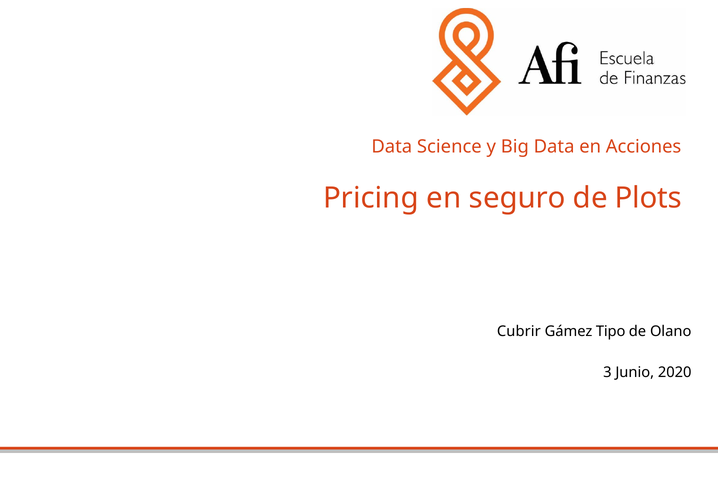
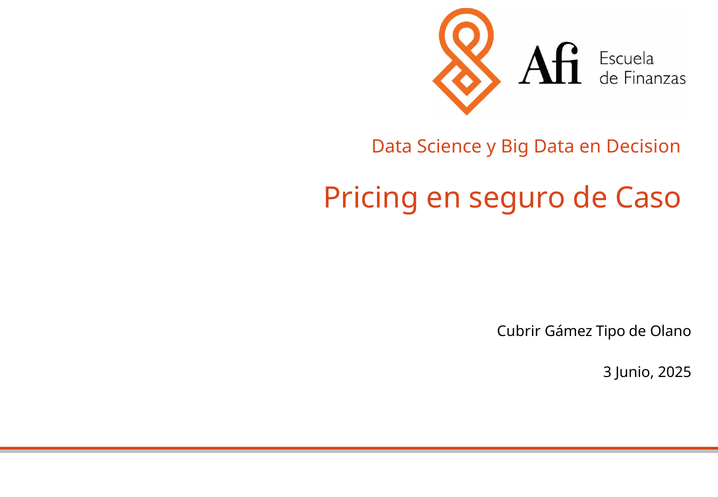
Acciones: Acciones -> Decision (643, 147)
Plots: Plots -> Caso (648, 198)
2020: 2020 -> 2025 (675, 373)
